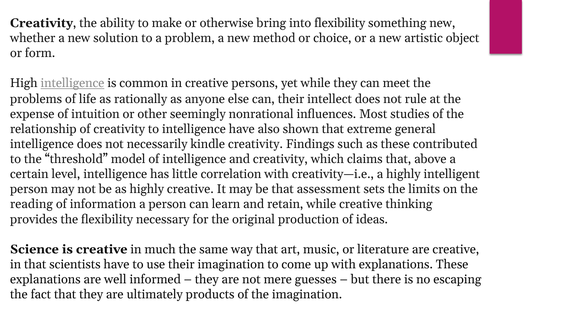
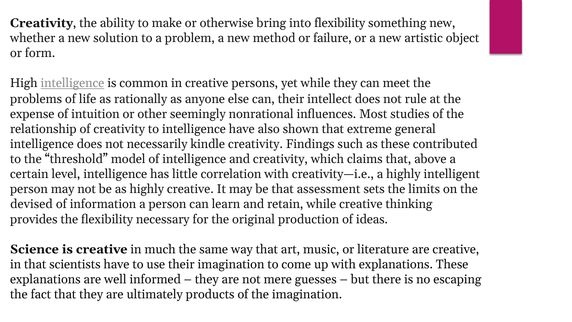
choice: choice -> failure (332, 38)
reading: reading -> devised (31, 204)
